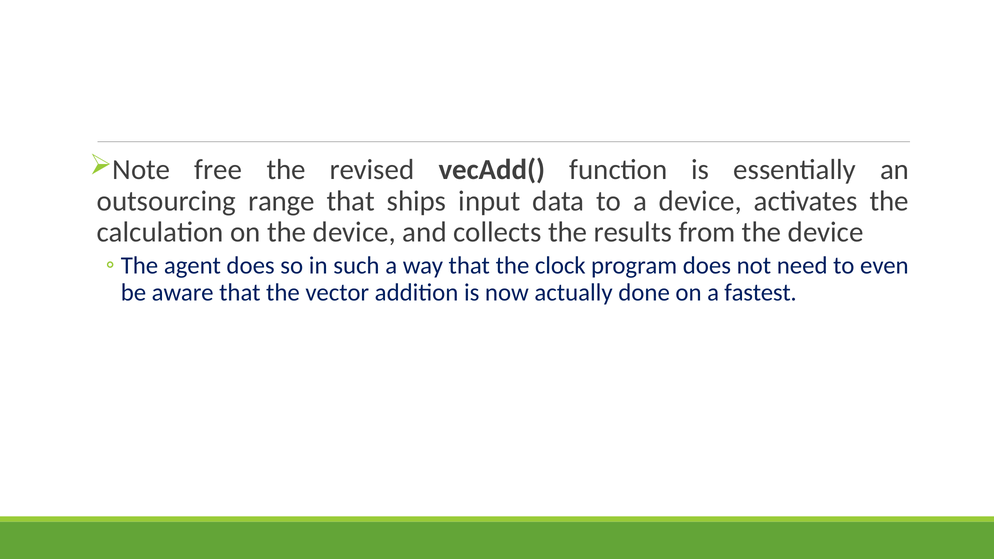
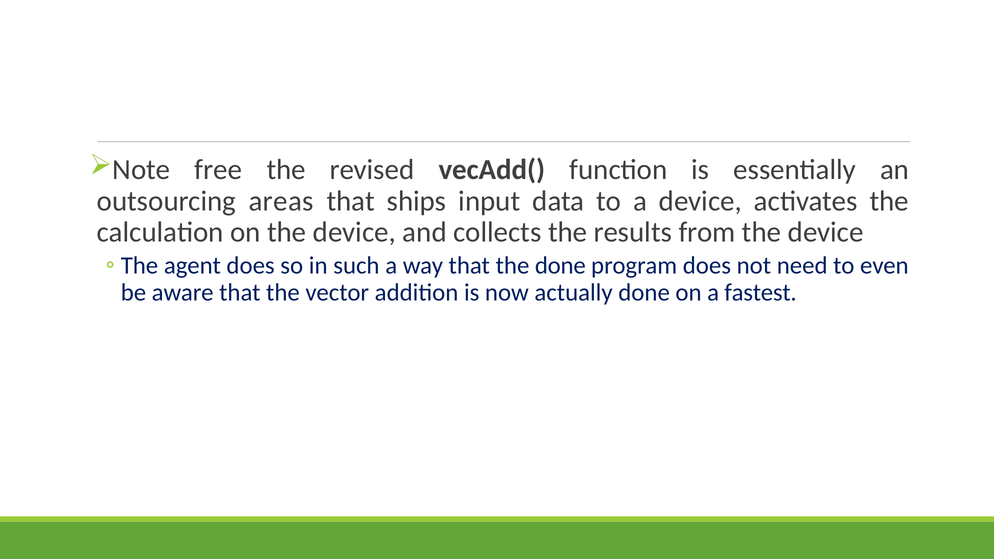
range: range -> areas (281, 201)
the clock: clock -> done (560, 266)
